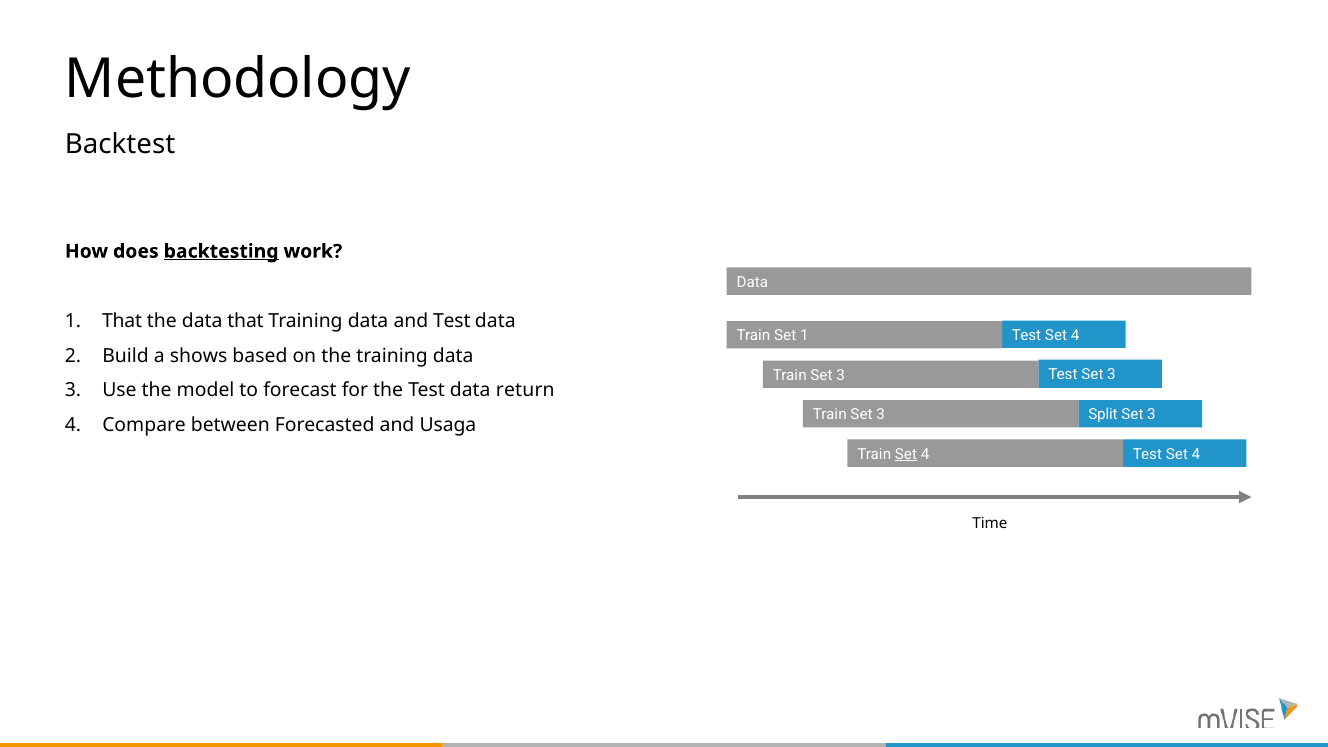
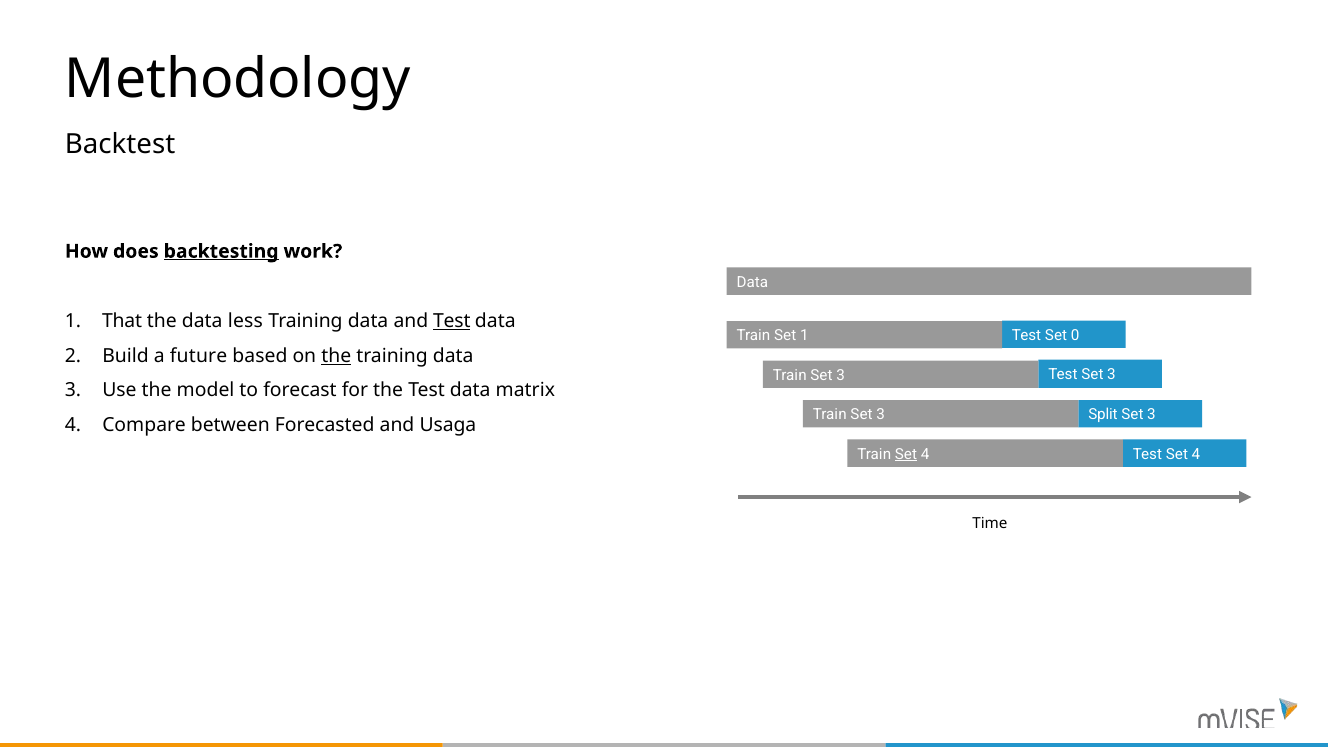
data that: that -> less (245, 321)
Test underline: none -> present (452, 321)
4: 4 -> 0 (1075, 335)
shows: shows -> future (199, 356)
the underline: none -> present (336, 356)
return: return -> matrix (525, 391)
